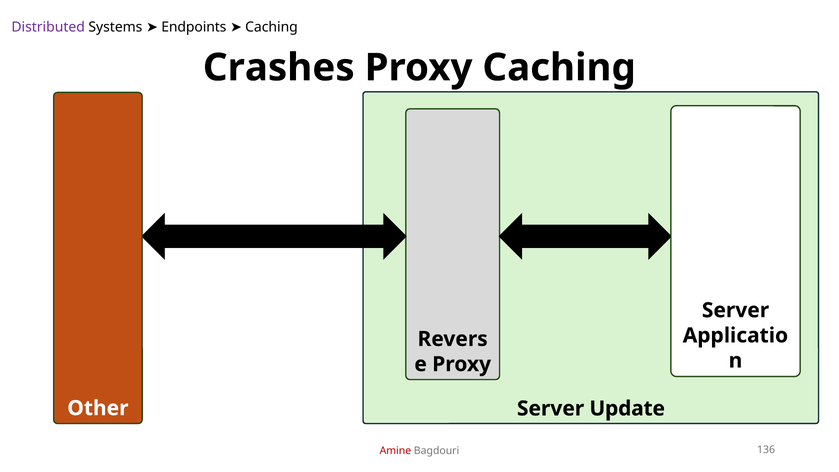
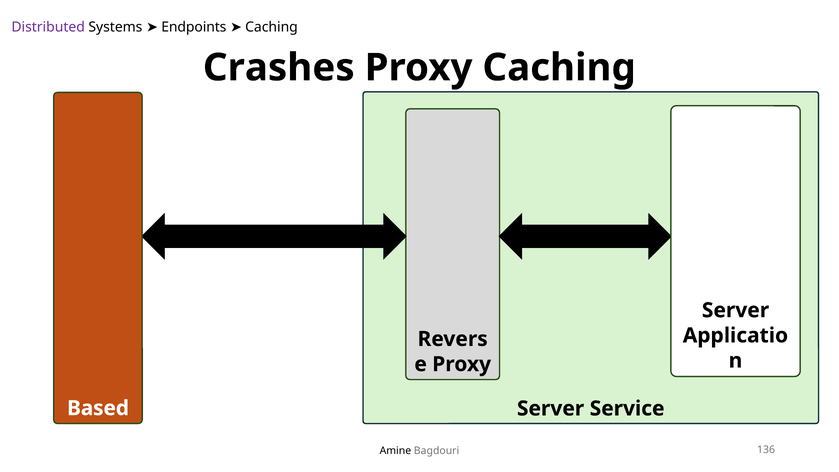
Other: Other -> Based (98, 408)
Update: Update -> Service (627, 409)
Amine colour: red -> black (395, 451)
